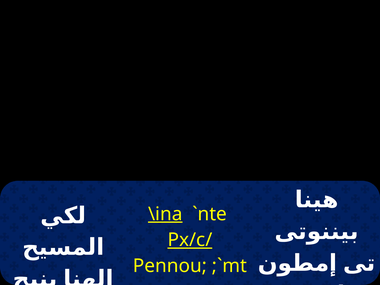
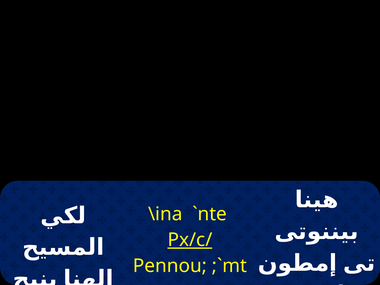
\ina underline: present -> none (165, 214)
